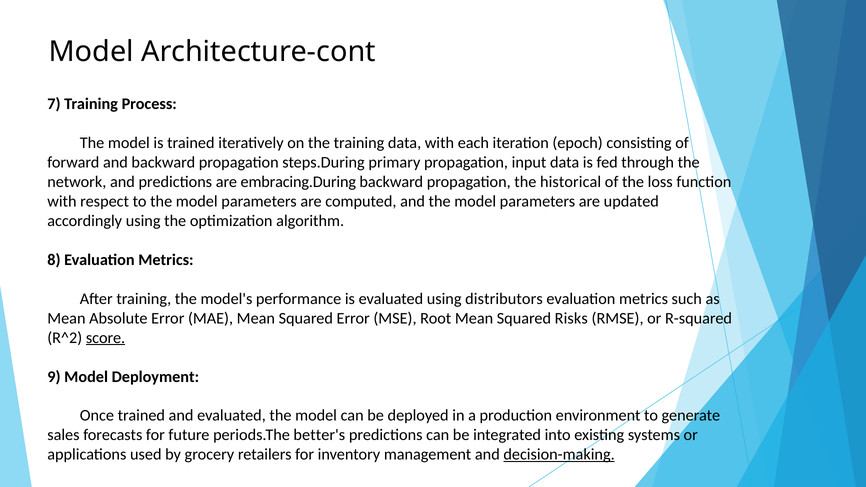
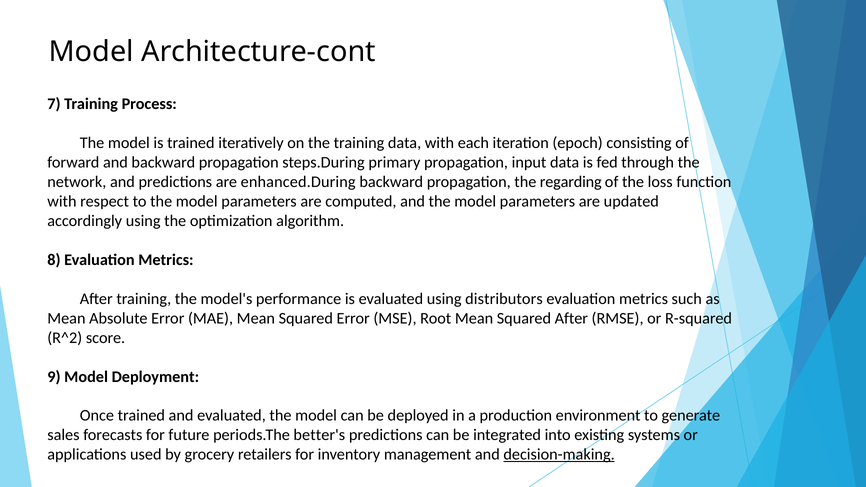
embracing.During: embracing.During -> enhanced.During (298, 182)
historical: historical -> regarding (571, 182)
Squared Risks: Risks -> After (571, 318)
score underline: present -> none (106, 338)
